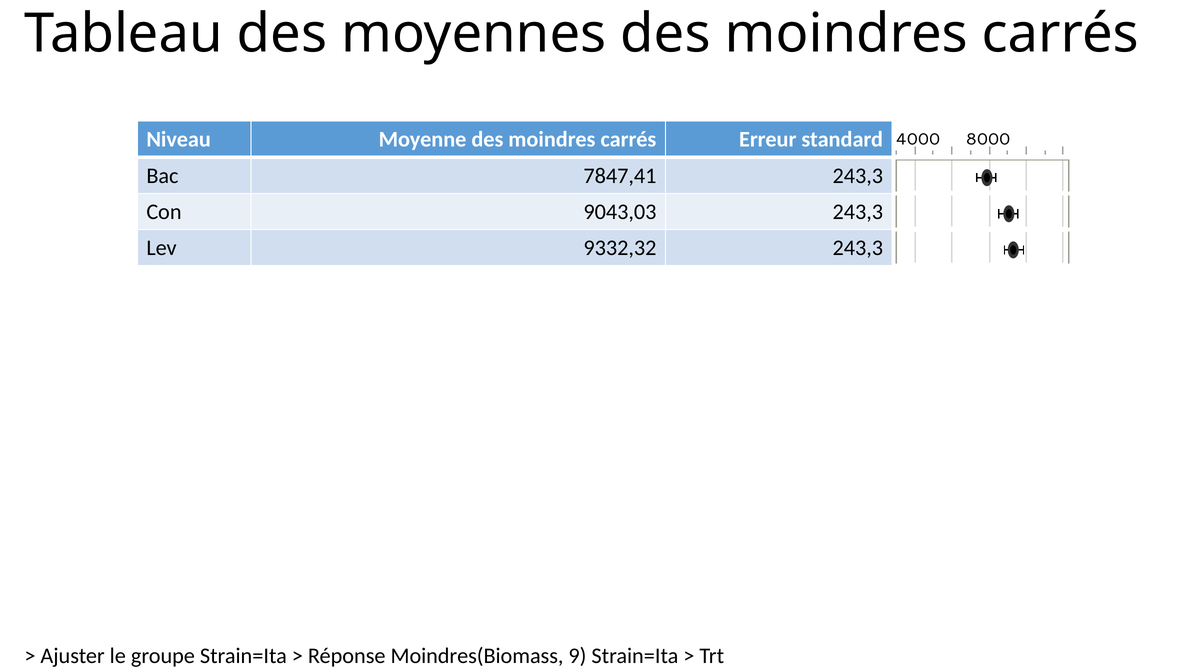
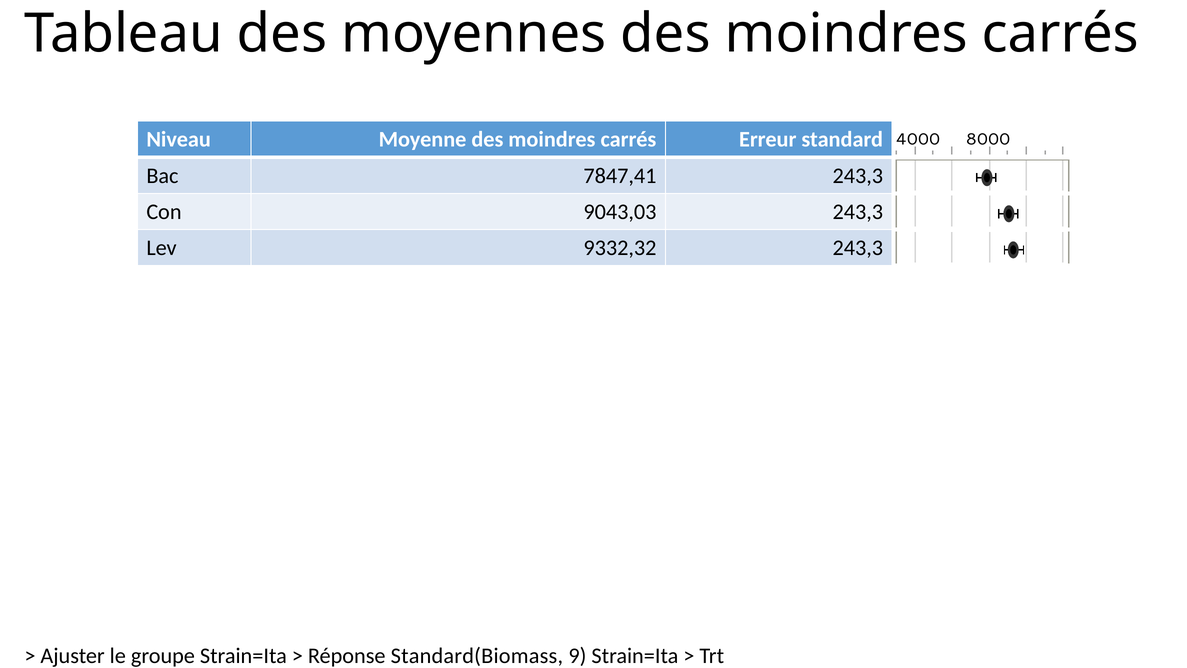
Moindres(Biomass: Moindres(Biomass -> Standard(Biomass (477, 655)
